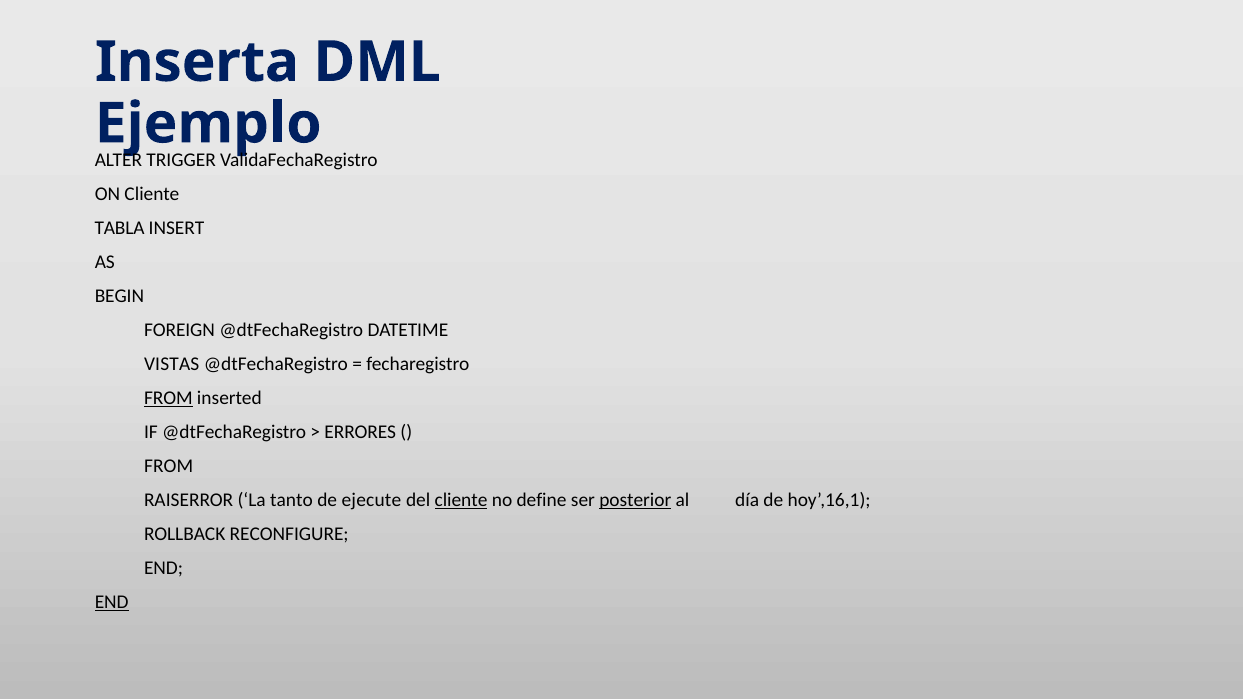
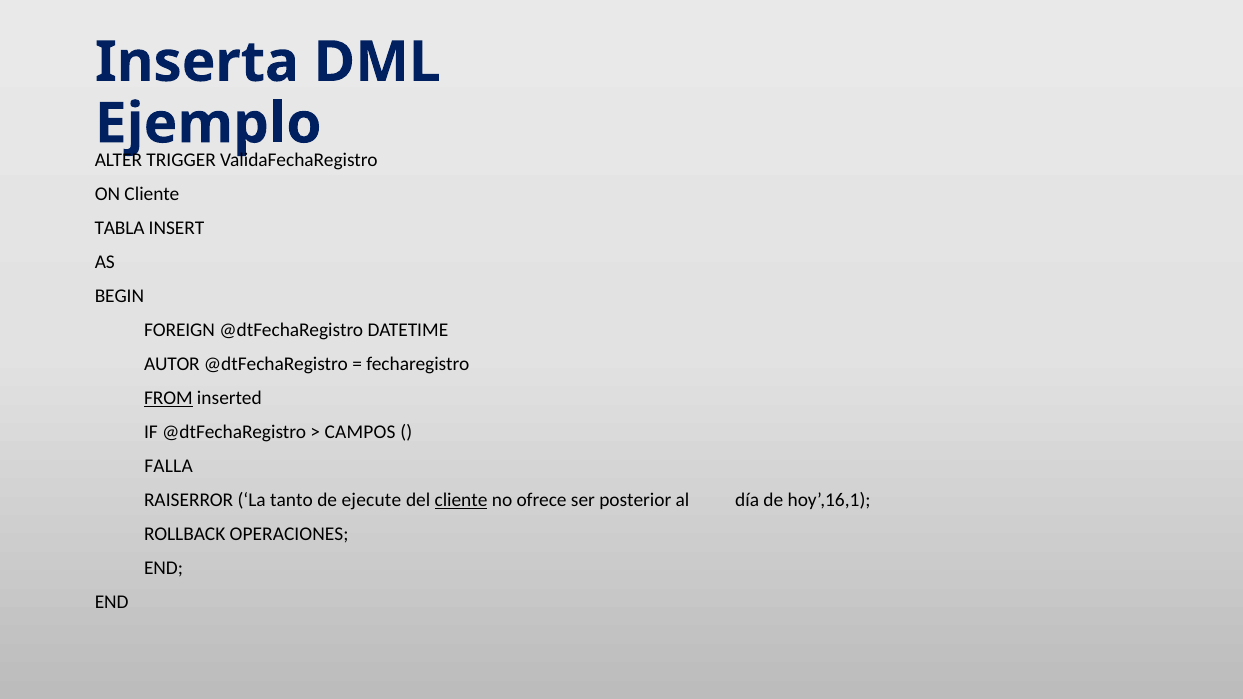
VISTAS: VISTAS -> AUTOR (172, 364)
ERRORES: ERRORES -> CAMPOS (360, 432)
FROM: FROM -> FALLA (169, 466)
define: define -> ofrece (542, 500)
posterior underline: present -> none (635, 500)
RECONFIGURE: RECONFIGURE -> OPERACIONES (289, 534)
END underline: present -> none (112, 602)
